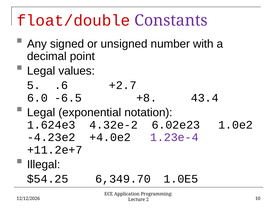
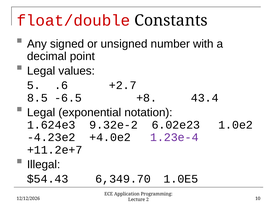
Constants colour: purple -> black (171, 20)
6.0: 6.0 -> 8.5 (37, 98)
4.32e-2: 4.32e-2 -> 9.32e-2 (114, 125)
$54.25: $54.25 -> $54.43 (48, 179)
